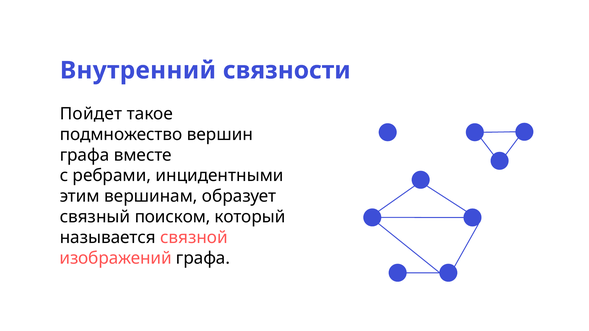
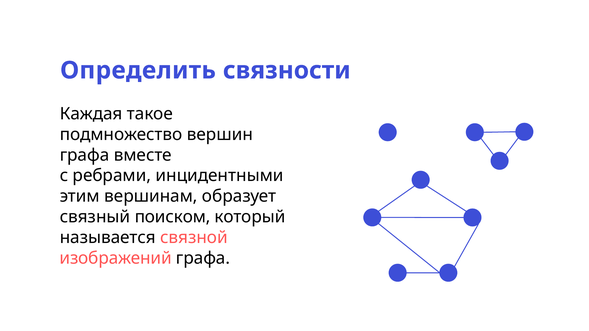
Внутренний: Внутренний -> Определить (138, 70)
Пойдет: Пойдет -> Каждая (91, 114)
